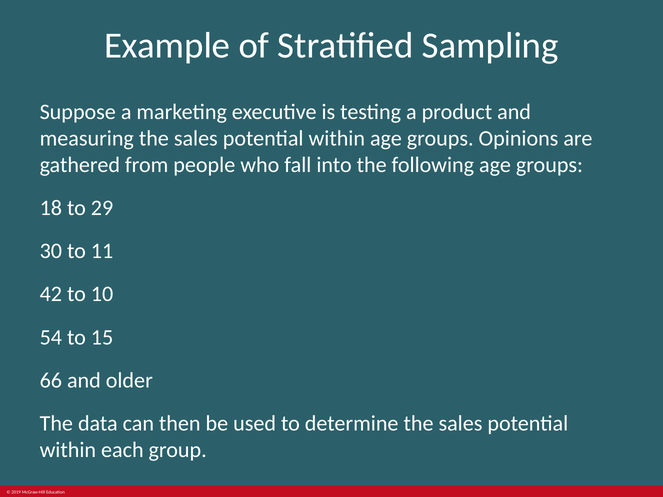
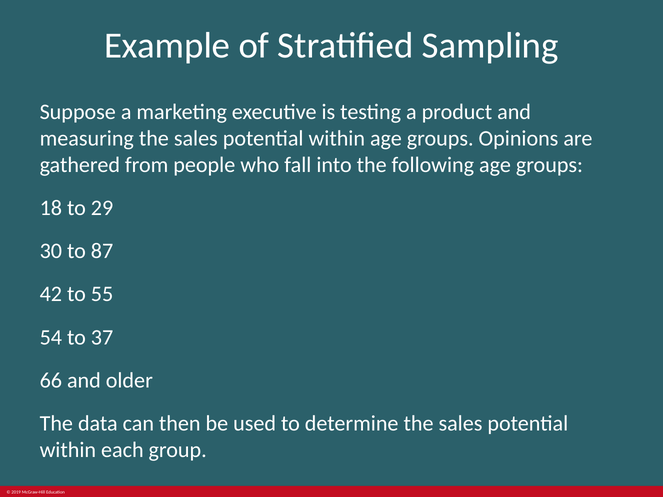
11: 11 -> 87 (102, 251)
10: 10 -> 55 (102, 294)
15: 15 -> 37 (102, 337)
